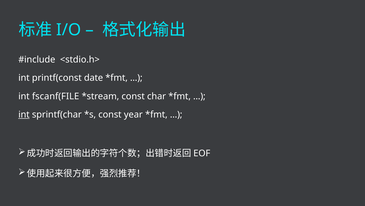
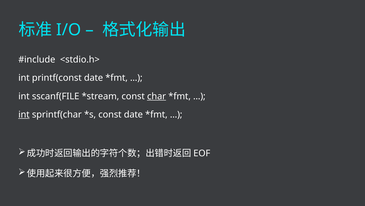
fscanf(FILE: fscanf(FILE -> sscanf(FILE (56, 96)
char underline: none -> present (157, 96)
const year: year -> date (133, 114)
